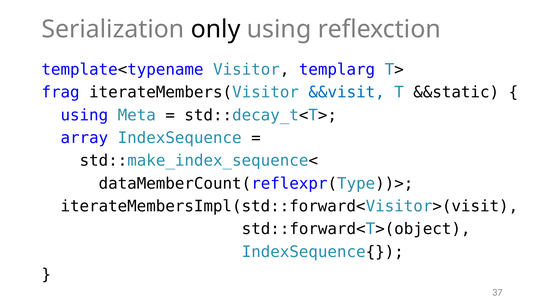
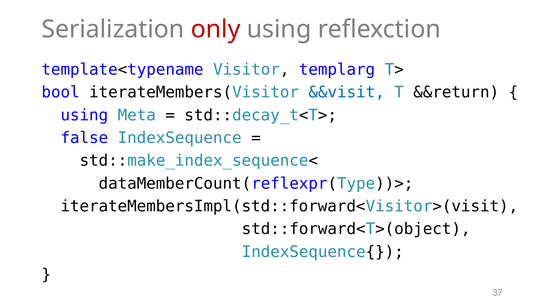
only colour: black -> red (216, 29)
frag: frag -> bool (61, 92)
&&static: &&static -> &&return (456, 92)
array: array -> false (84, 138)
